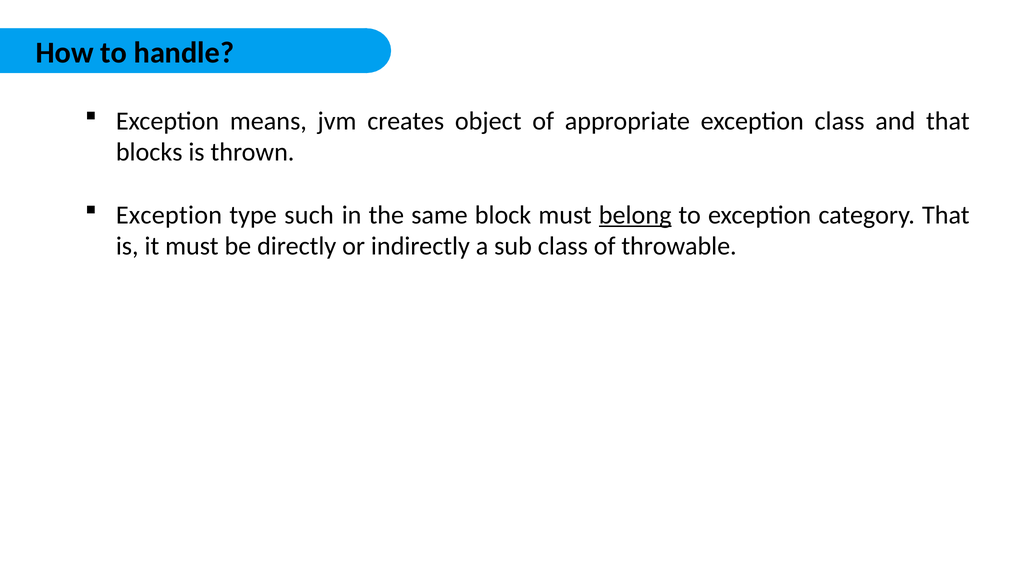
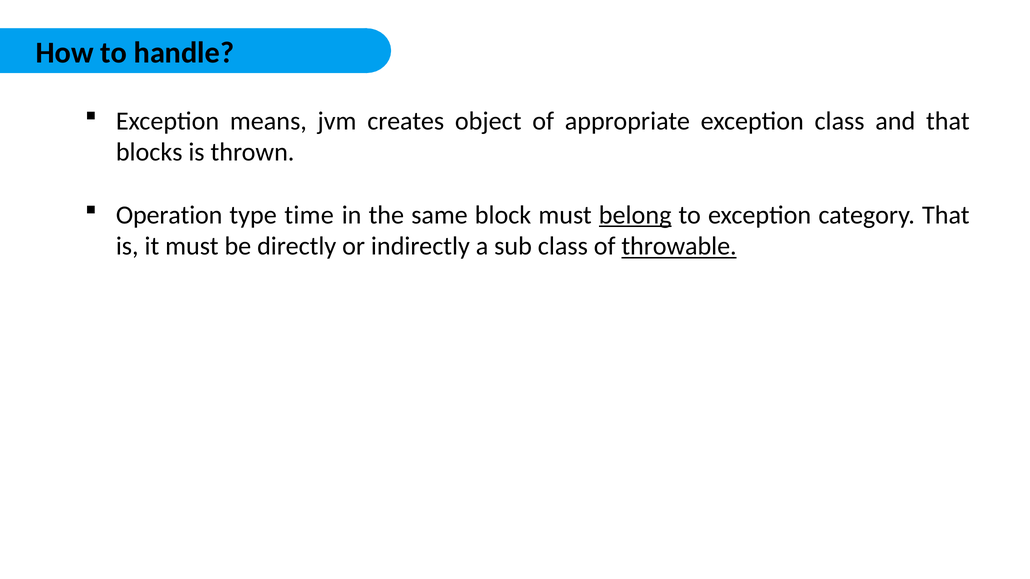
Exception: Exception -> Operation (169, 215)
such: such -> time (309, 215)
throwable underline: none -> present (679, 246)
